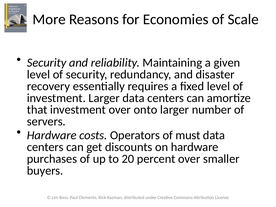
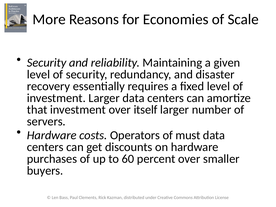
onto: onto -> itself (146, 110)
20: 20 -> 60 (128, 159)
